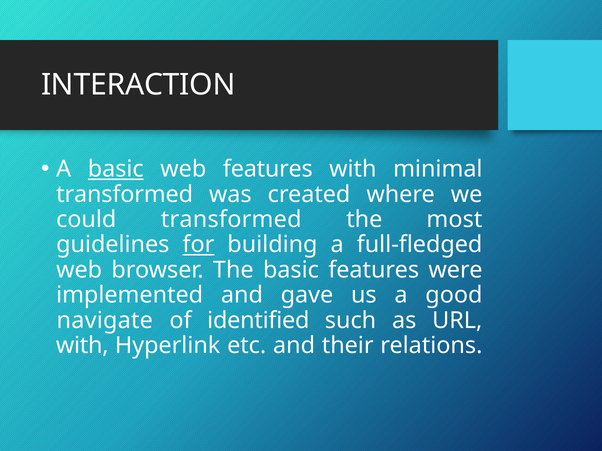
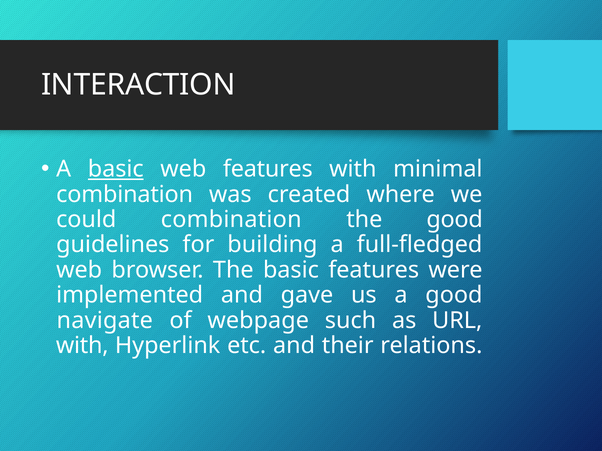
transformed: transformed -> combination (125, 195)
could transformed: transformed -> combination (231, 220)
the most: most -> good (455, 220)
for underline: present -> none (198, 245)
identified: identified -> webpage (258, 321)
